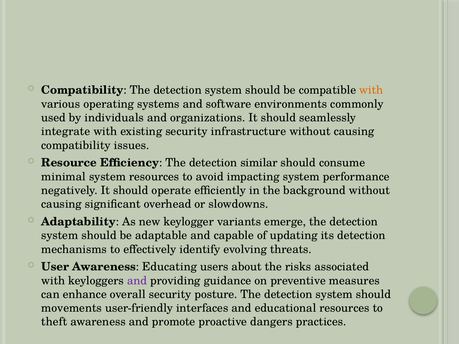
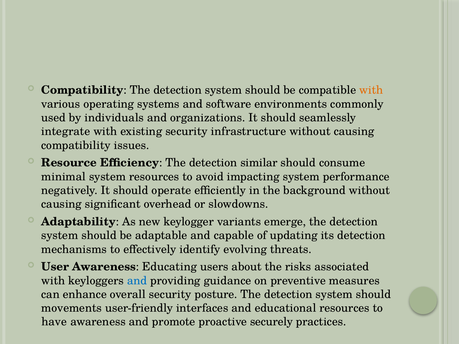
and colour: purple -> blue (137, 281)
theft: theft -> have (54, 322)
dangers: dangers -> securely (272, 322)
